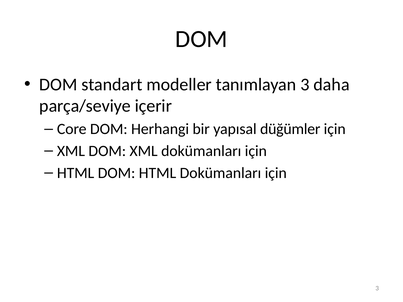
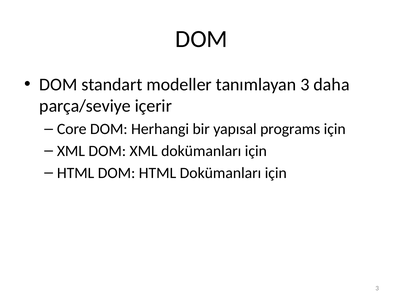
düğümler: düğümler -> programs (290, 129)
